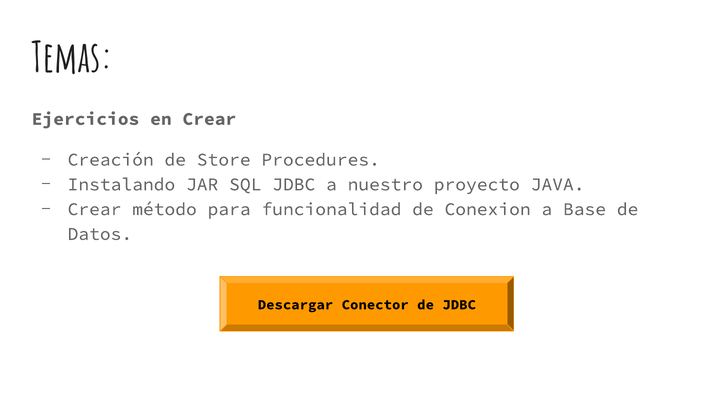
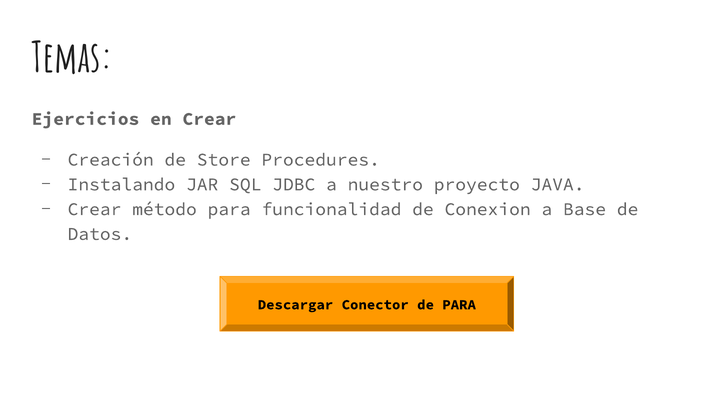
de JDBC: JDBC -> PARA (459, 305)
